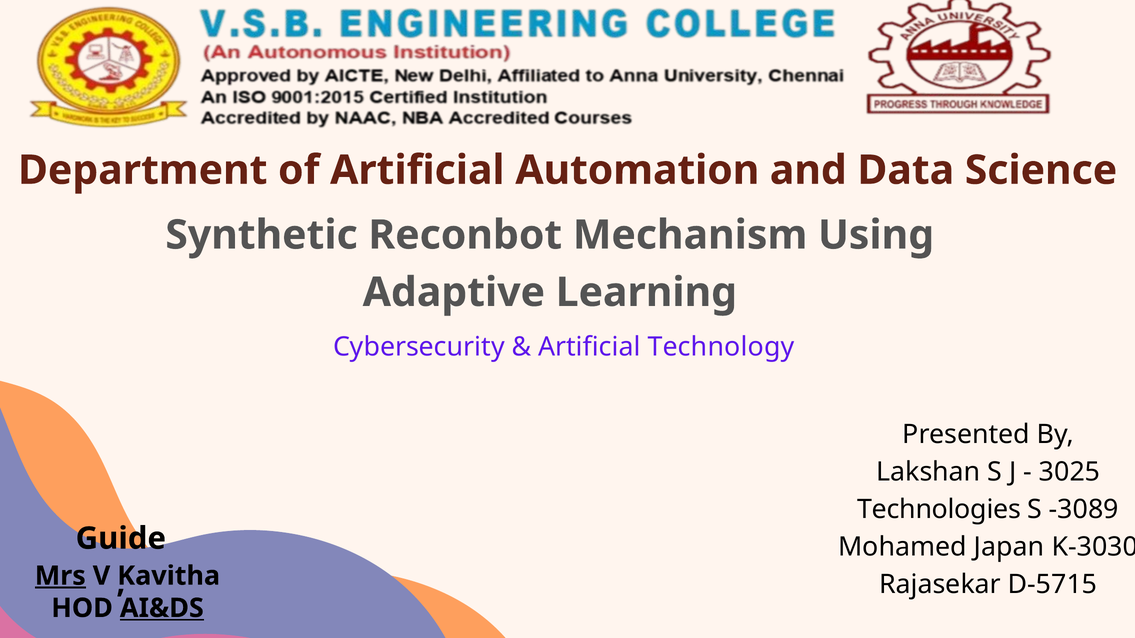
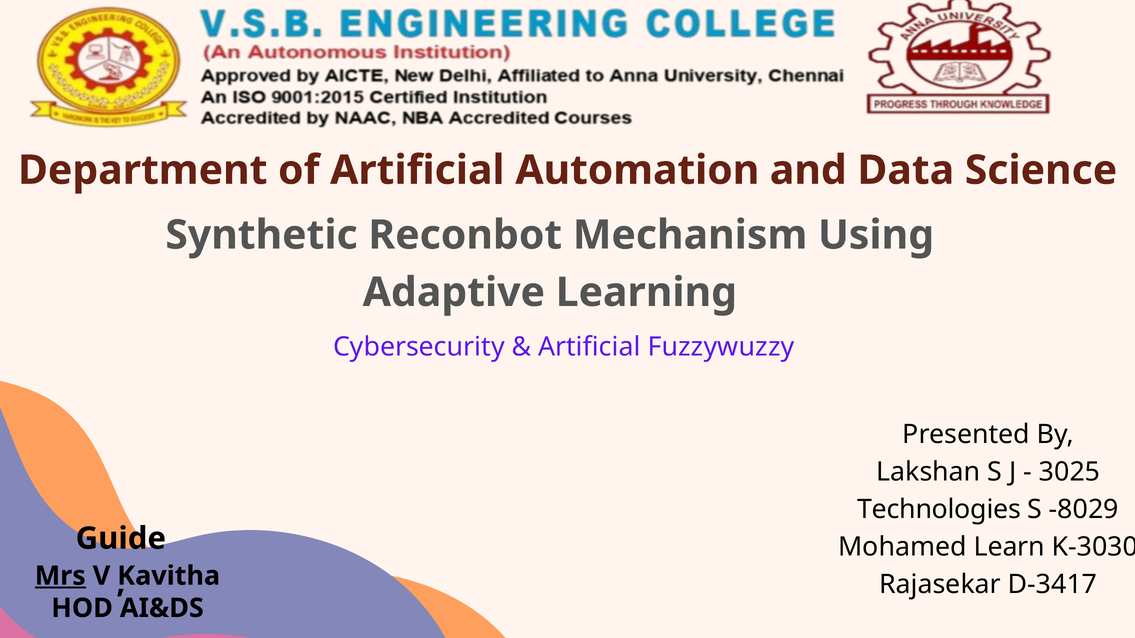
Technology: Technology -> Fuzzywuzzy (721, 347)
-3089: -3089 -> -8029 (1084, 510)
Japan: Japan -> Learn (1009, 547)
D-5715: D-5715 -> D-3417 (1053, 585)
AI&DS underline: present -> none (162, 609)
